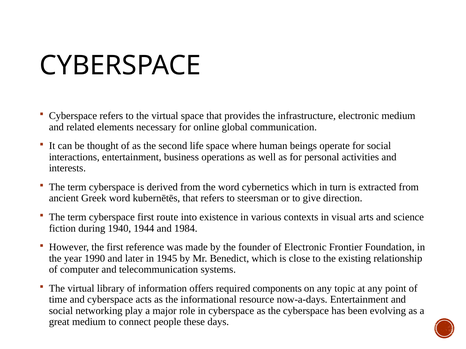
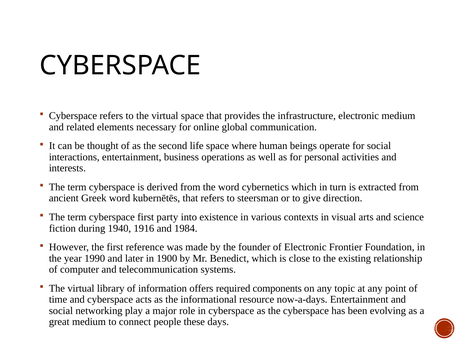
route: route -> party (167, 217)
1944: 1944 -> 1916 (144, 229)
1945: 1945 -> 1900 (167, 259)
